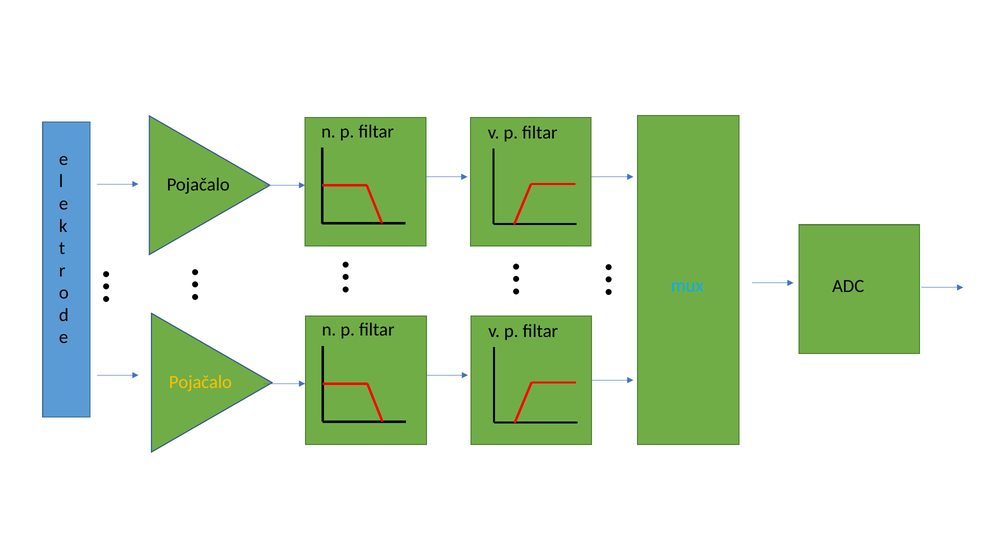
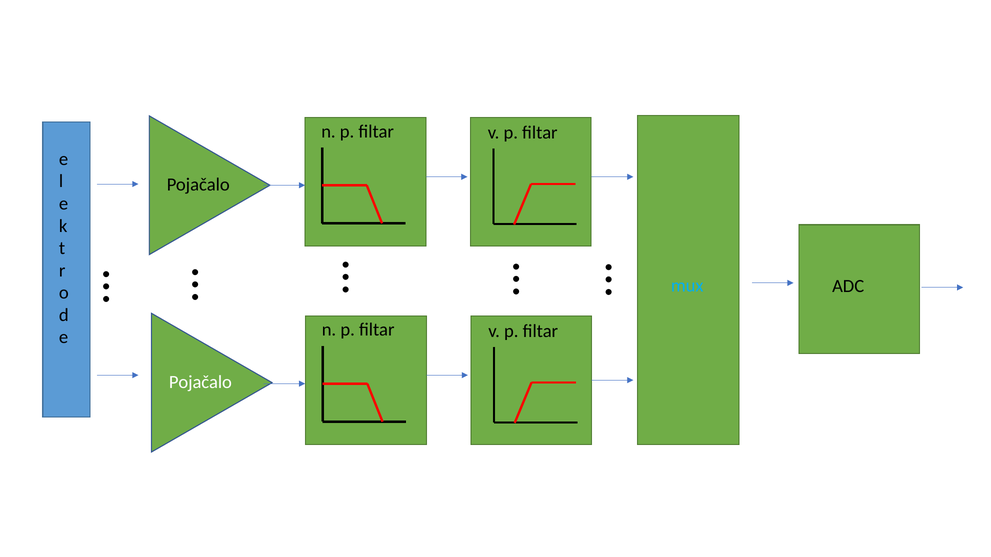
Pojačalo colour: yellow -> white (200, 382)
